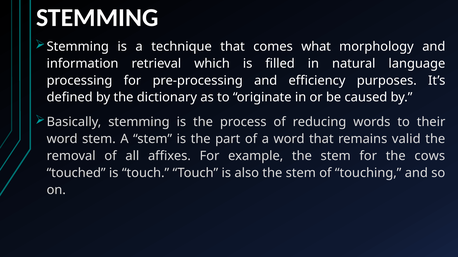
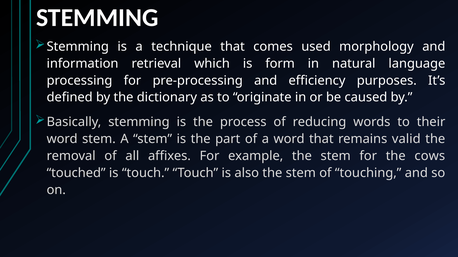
what: what -> used (316, 47)
filled: filled -> form (280, 64)
